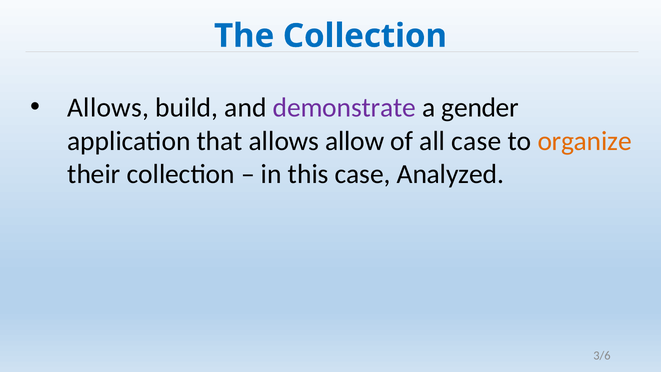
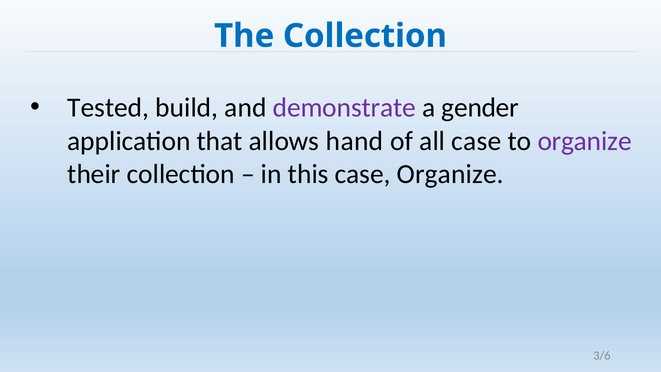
Allows: Allows -> Tested (108, 108)
allow: allow -> hand (355, 141)
organize colour: orange -> purple (585, 141)
case Analyzed: Analyzed -> Organize (450, 174)
